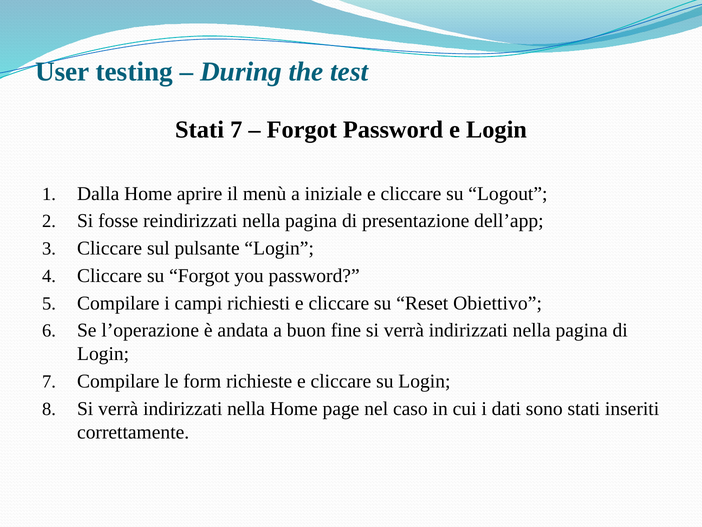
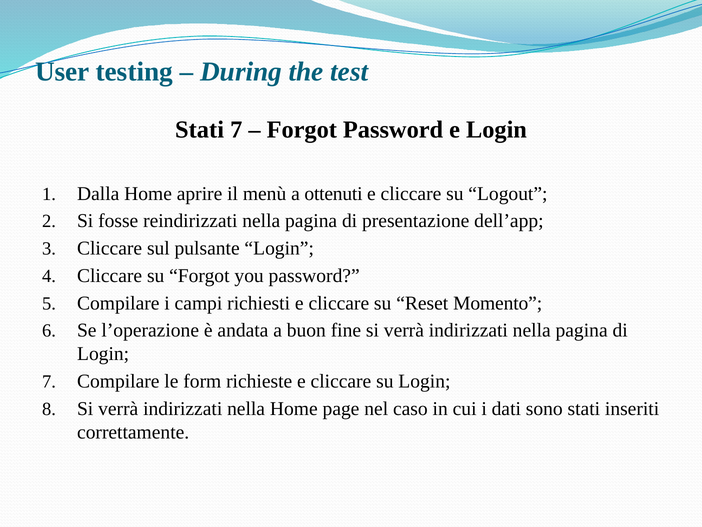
iniziale: iniziale -> ottenuti (334, 193)
Obiettivo: Obiettivo -> Momento (498, 303)
